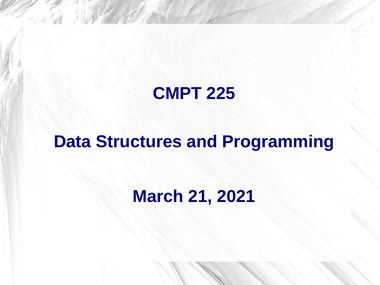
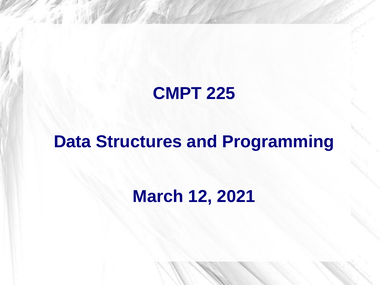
21: 21 -> 12 (200, 197)
